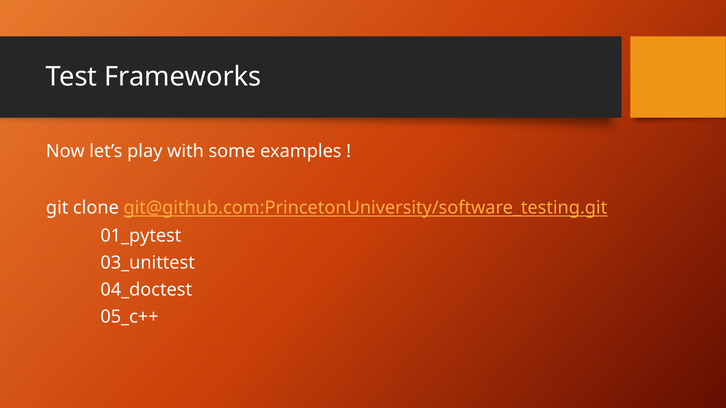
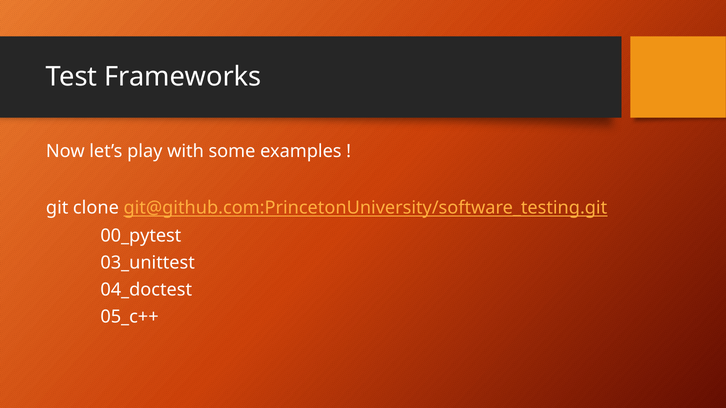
01_pytest: 01_pytest -> 00_pytest (141, 236)
